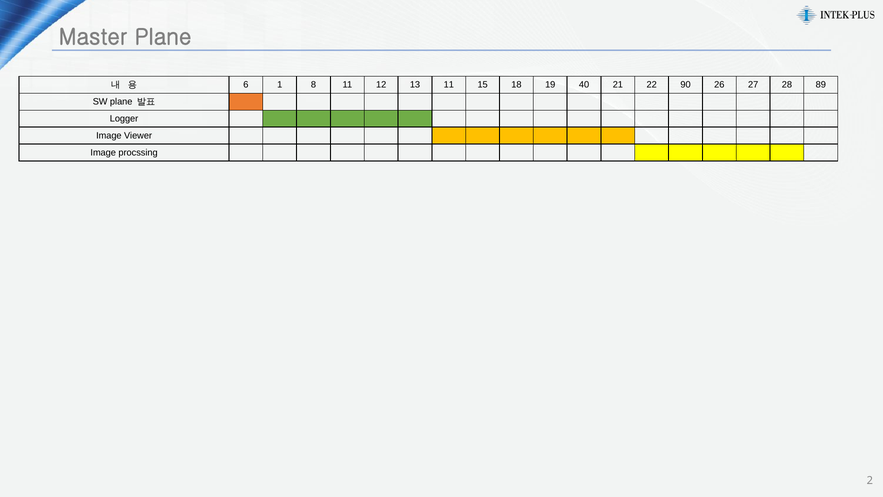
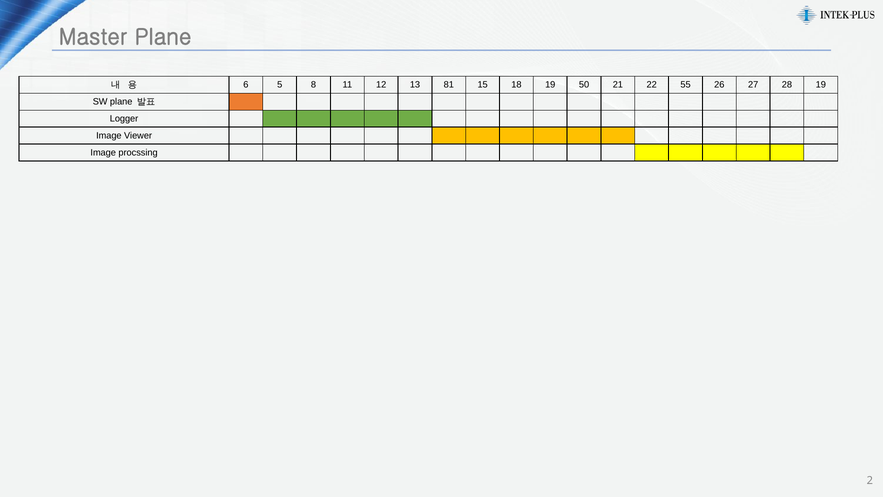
1: 1 -> 5 (280, 85)
13 11: 11 -> 81 (449, 85)
40: 40 -> 50 (584, 85)
90: 90 -> 55 (686, 85)
28 89: 89 -> 19 (821, 85)
